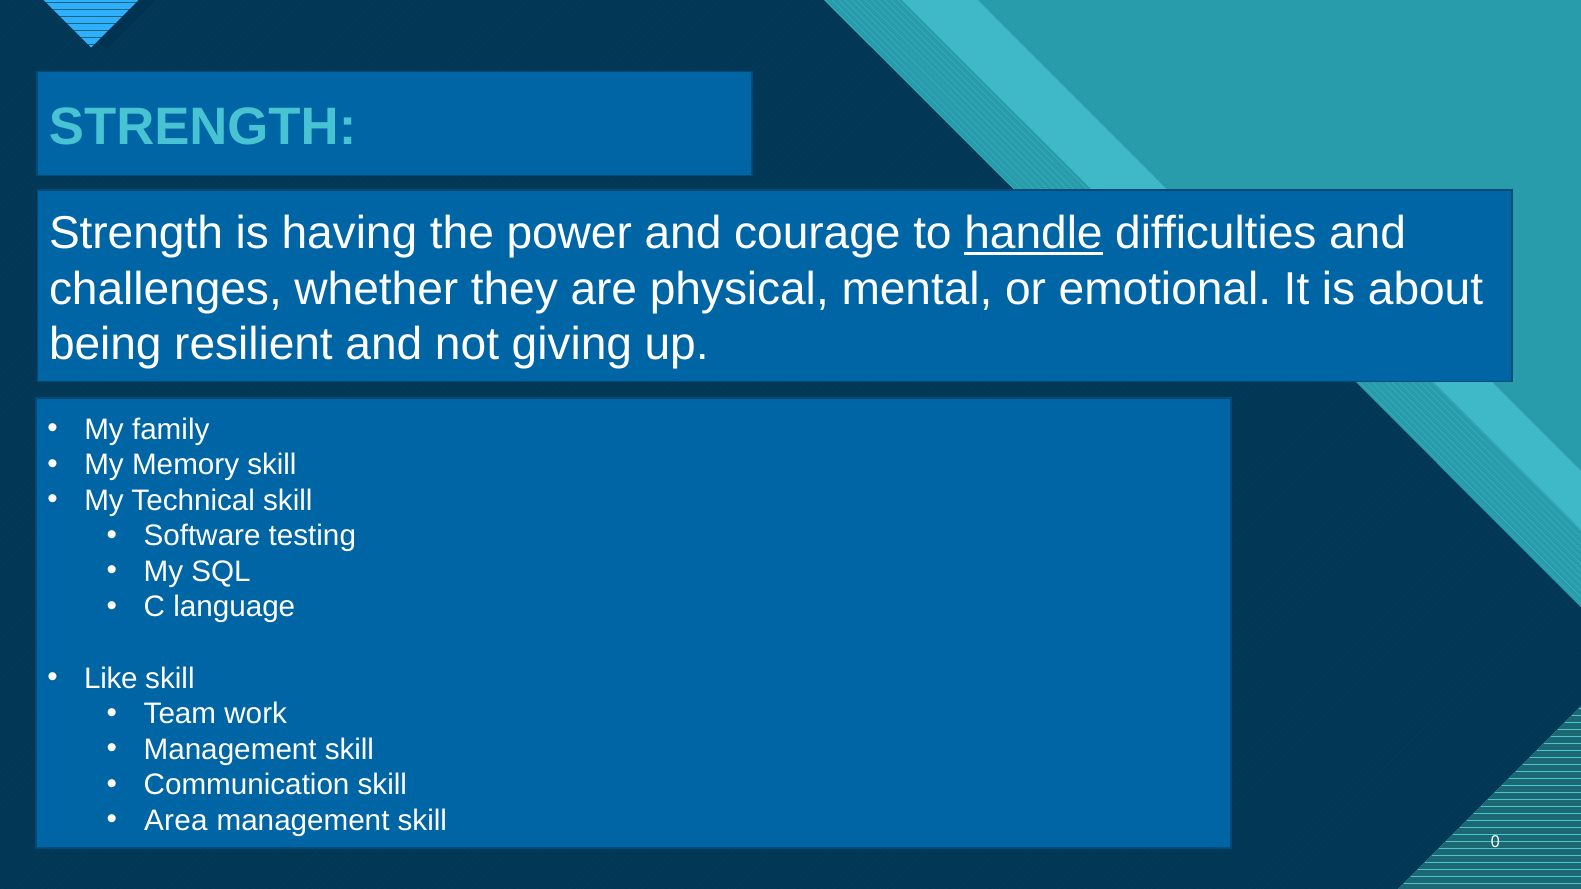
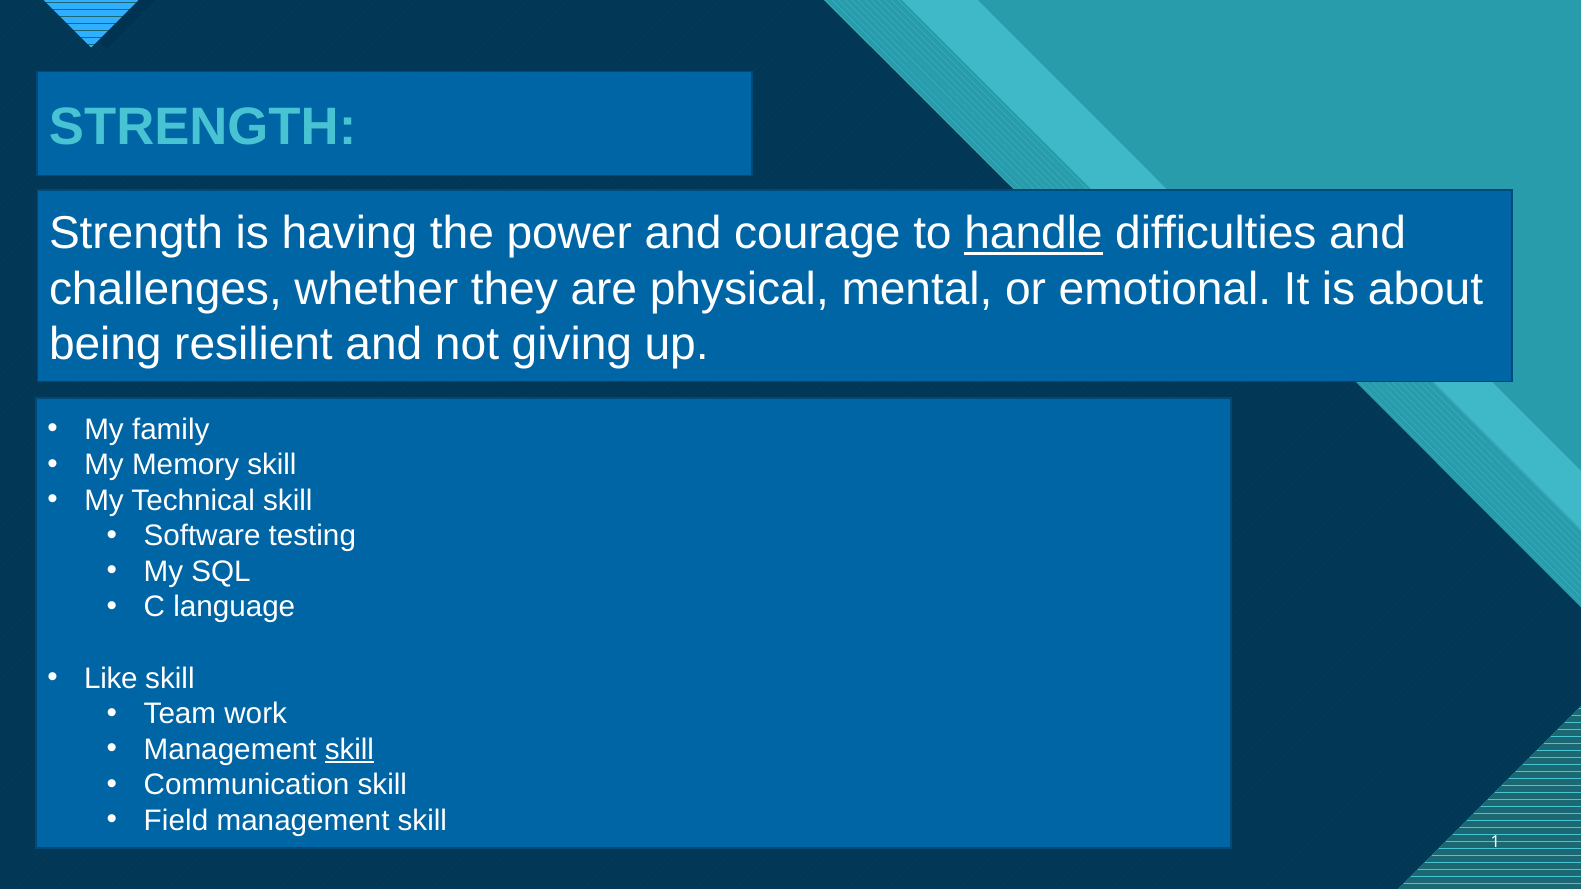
skill underline: none -> present (349, 750)
Area: Area -> Field (176, 821)
0: 0 -> 1 (1495, 842)
